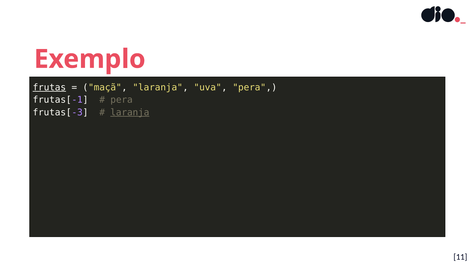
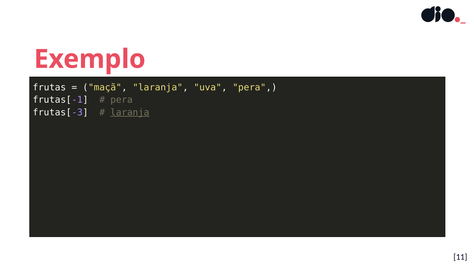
frutas underline: present -> none (49, 87)
